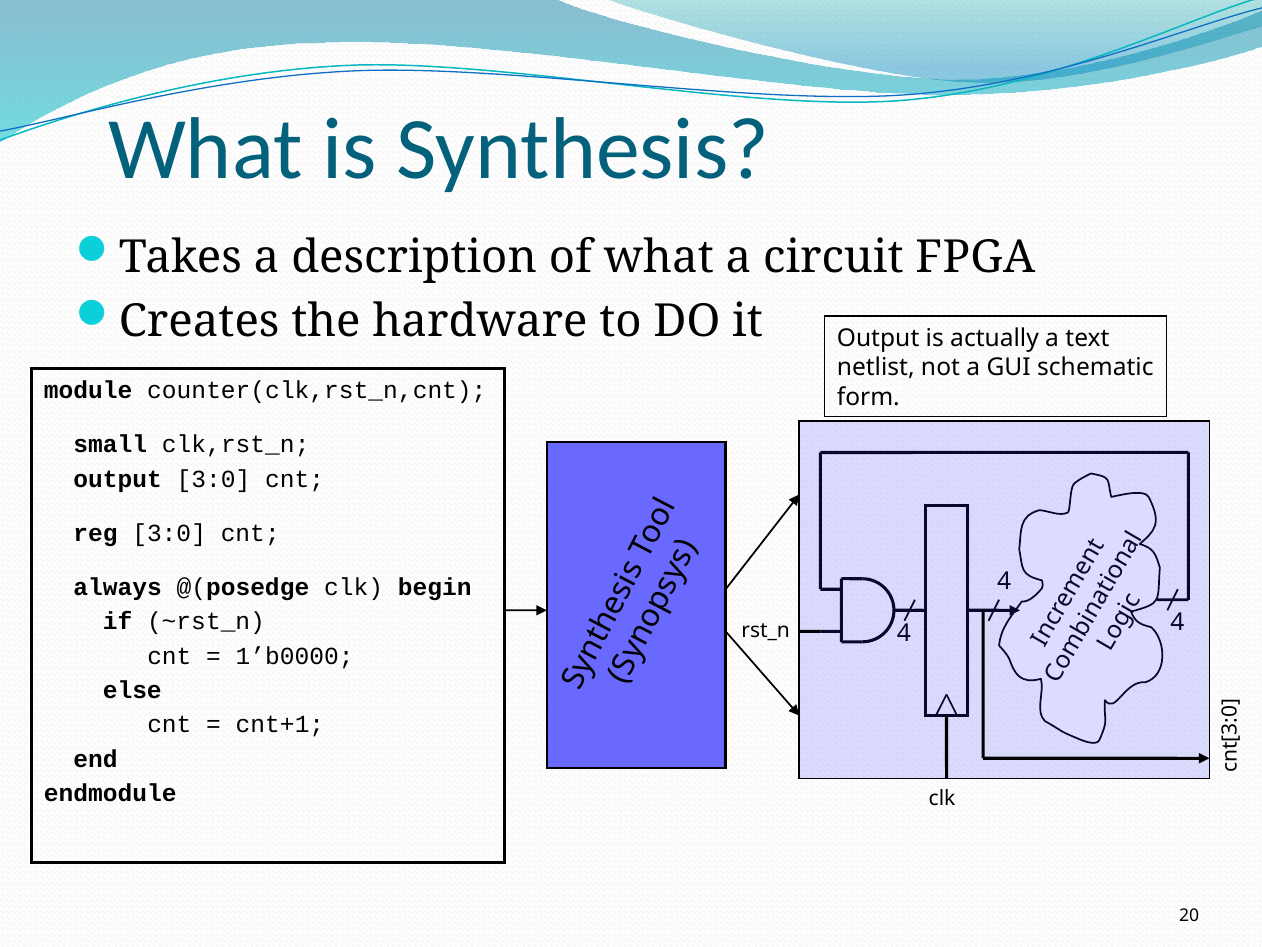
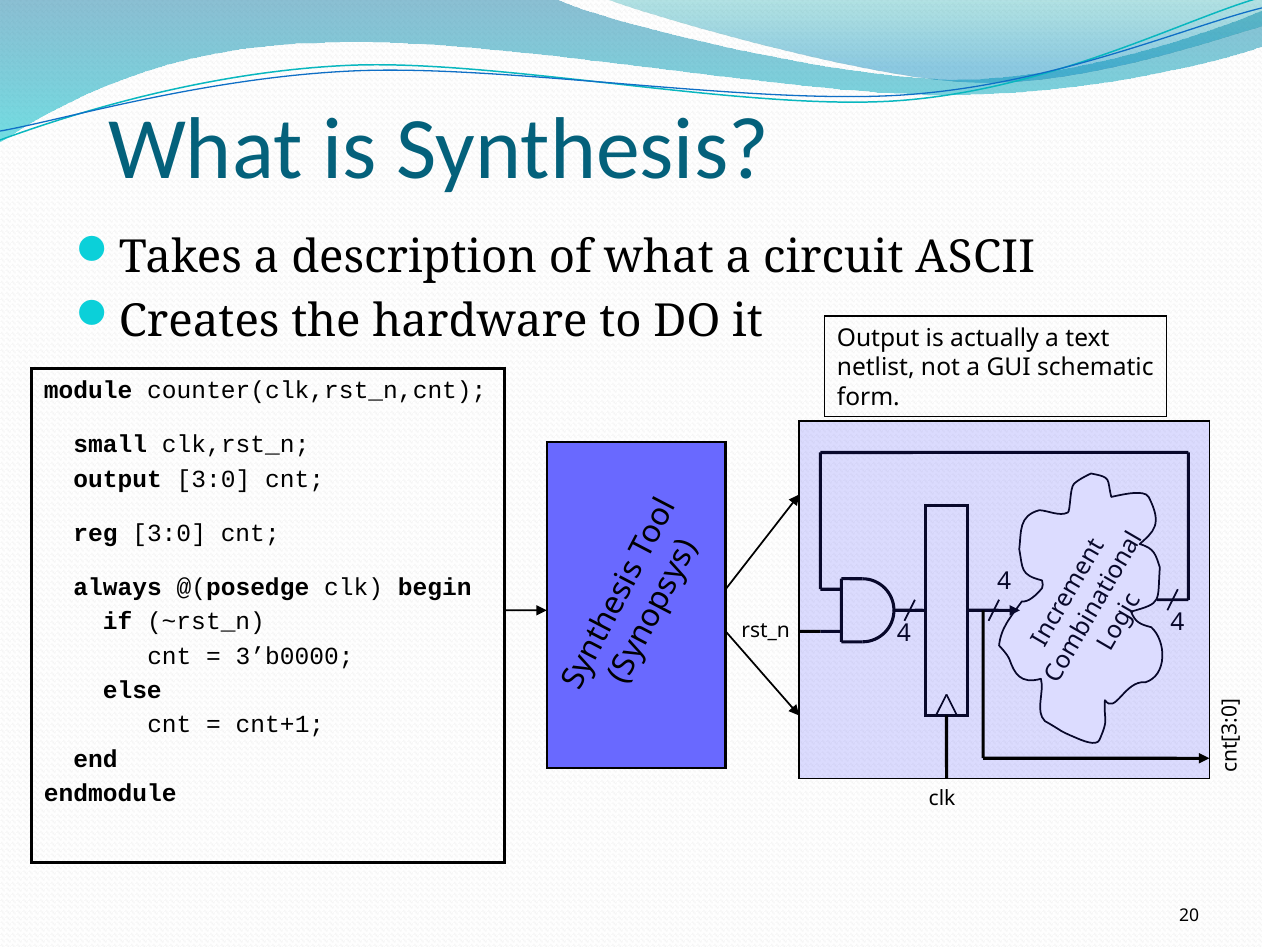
FPGA: FPGA -> ASCII (975, 258)
1’b0000: 1’b0000 -> 3’b0000 (295, 656)
